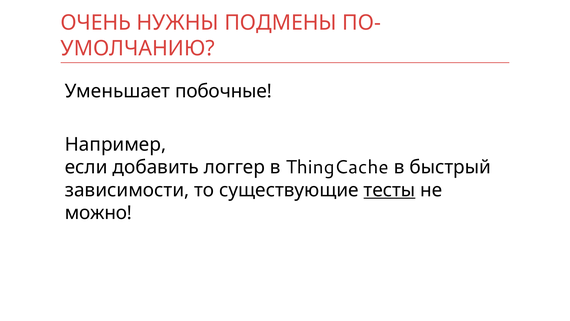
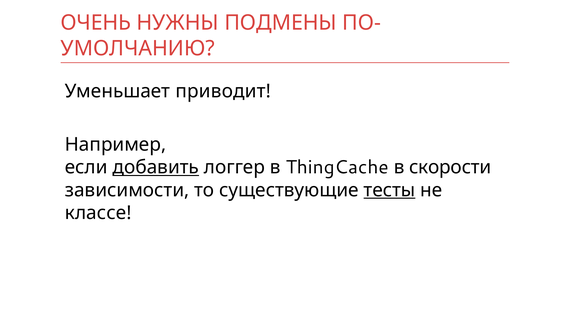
побочные: побочные -> приводит (223, 91)
добавить underline: none -> present (156, 167)
быстрый: быстрый -> скорости (450, 167)
можно: можно -> классе (98, 213)
